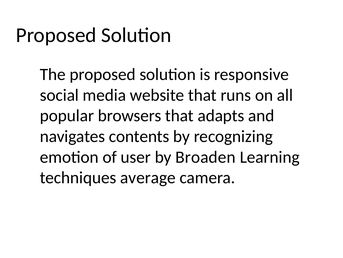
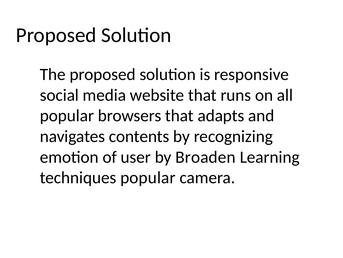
techniques average: average -> popular (148, 177)
